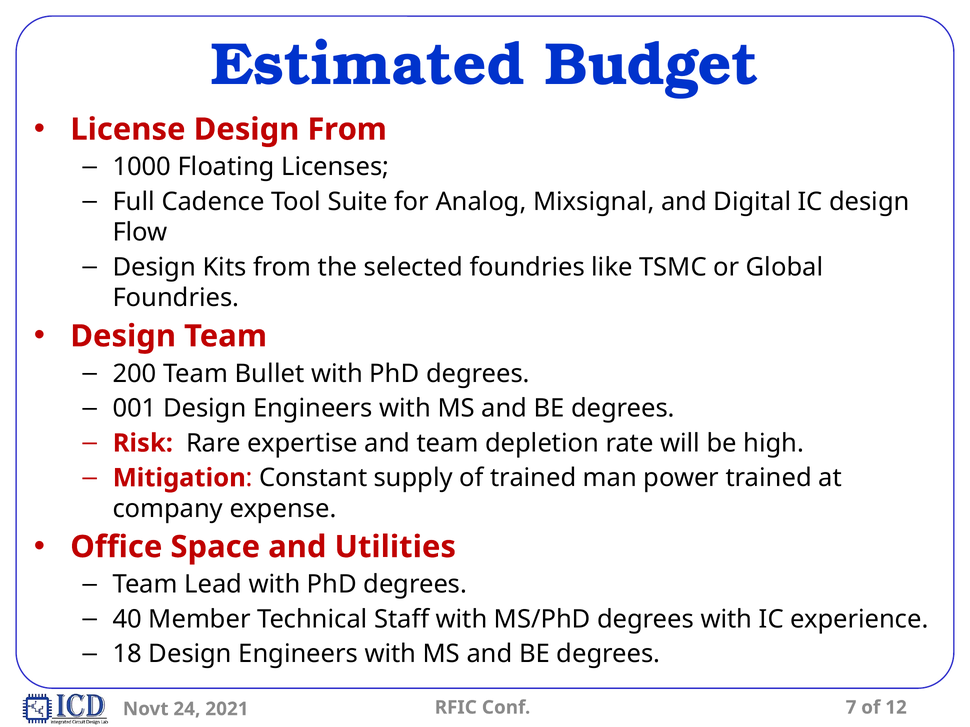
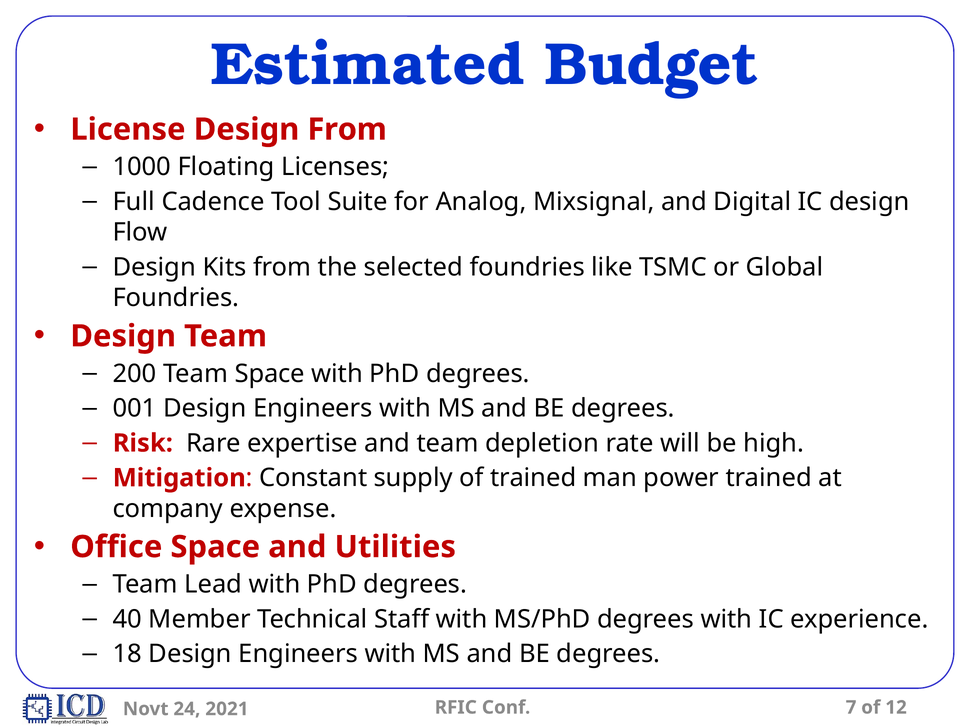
Team Bullet: Bullet -> Space (270, 374)
